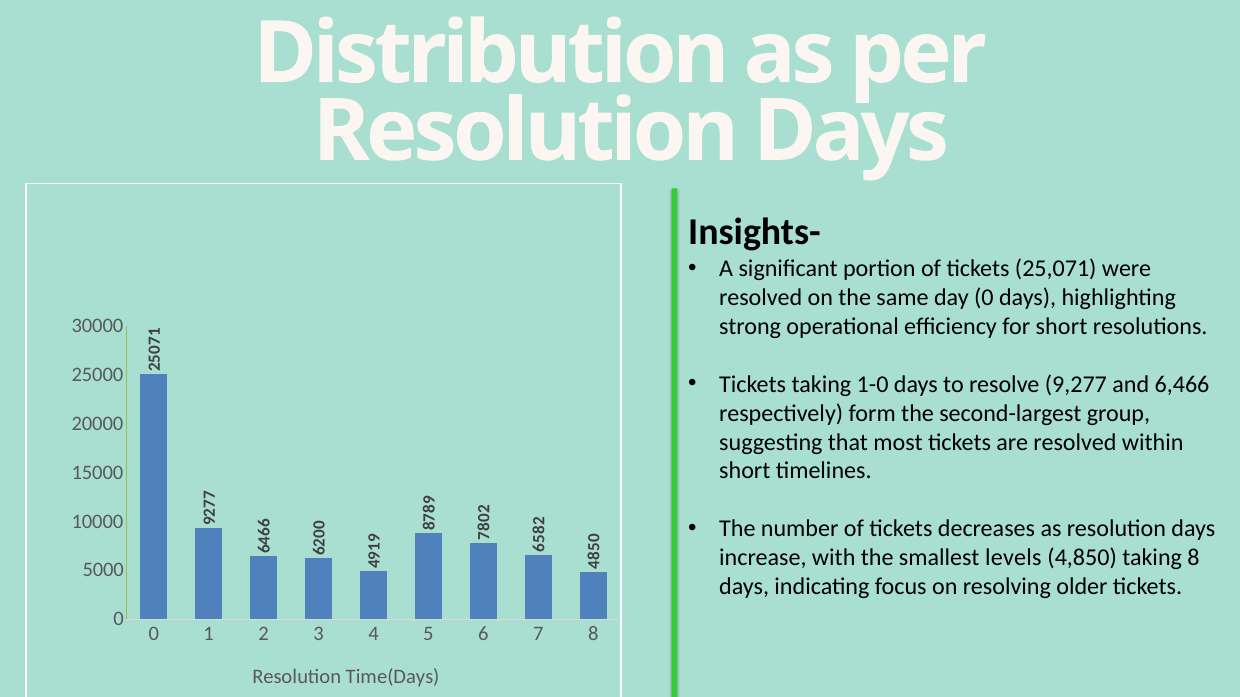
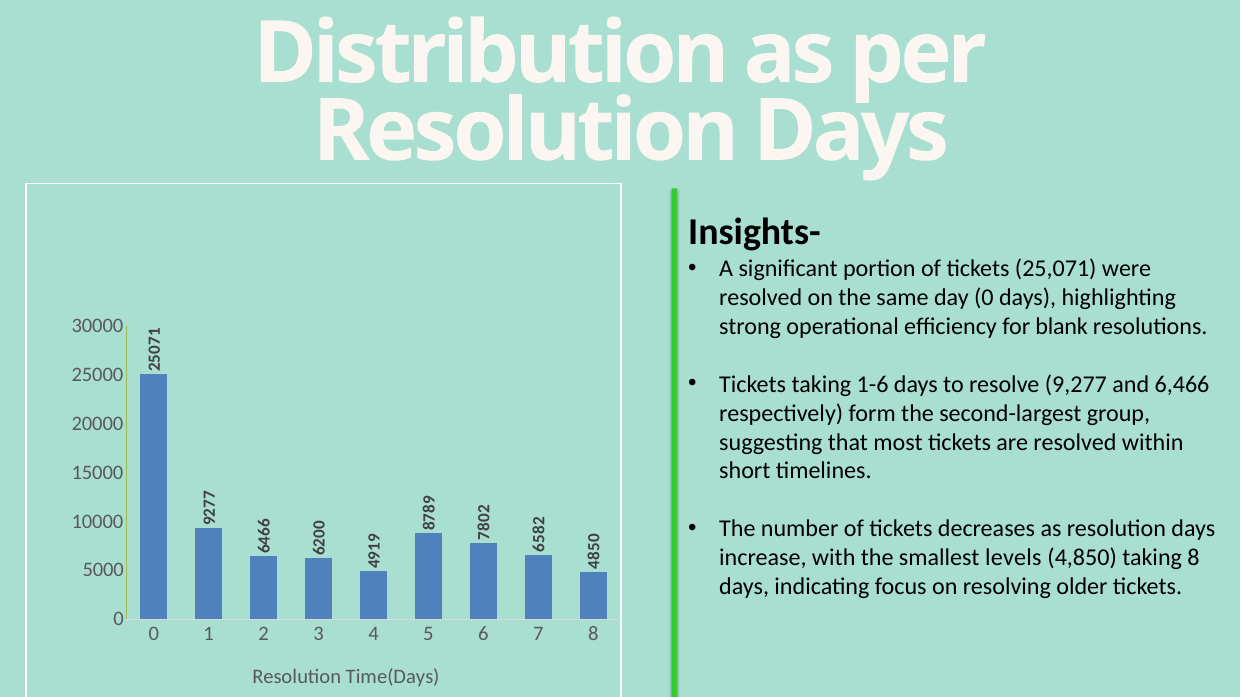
for short: short -> blank (1062, 327)
1-0: 1-0 -> 1-6 (873, 385)
